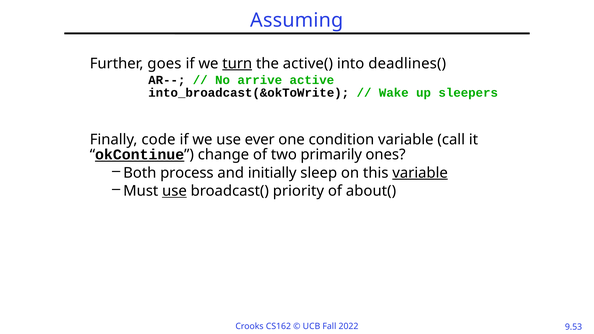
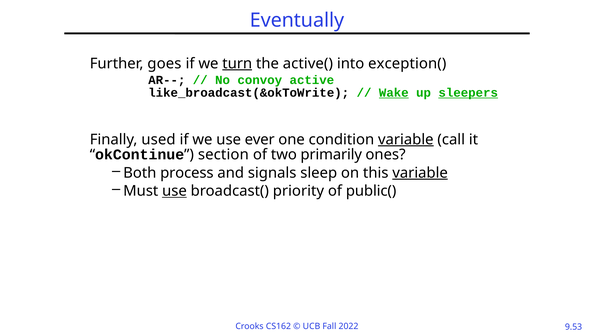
Assuming: Assuming -> Eventually (297, 20)
deadlines(: deadlines( -> exception( (407, 64)
arrive: arrive -> convoy (260, 80)
into_broadcast(&okToWrite: into_broadcast(&okToWrite -> like_broadcast(&okToWrite (249, 93)
Wake underline: none -> present (394, 93)
sleepers underline: none -> present (468, 93)
code: code -> used (158, 140)
variable underline: none -> present (406, 140)
okContinue underline: present -> none (140, 155)
change: change -> section (223, 155)
initially: initially -> signals (272, 173)
about(: about( -> public( (371, 191)
